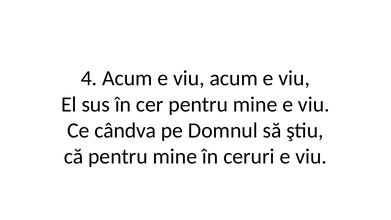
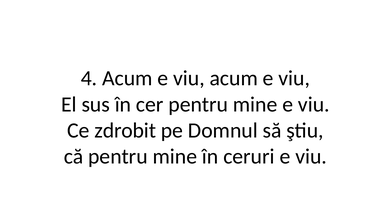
cândva: cândva -> zdrobit (125, 130)
